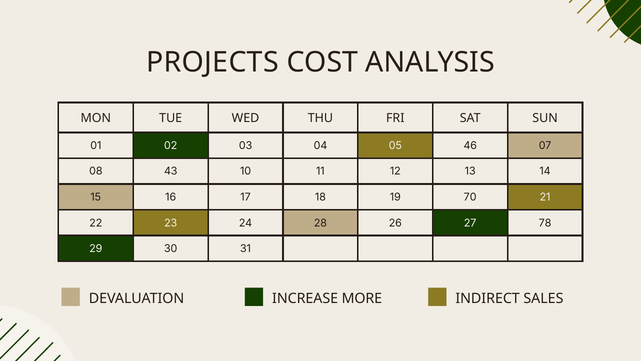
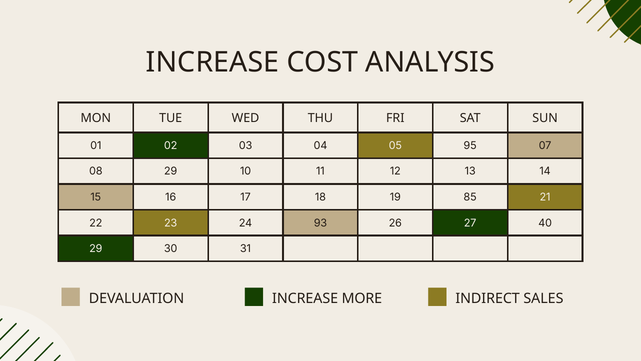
PROJECTS: PROJECTS -> INCREASE (213, 62)
46: 46 -> 95 (470, 145)
08 43: 43 -> 29 (171, 171)
70: 70 -> 85 (470, 197)
28: 28 -> 93 (320, 223)
78: 78 -> 40 (545, 223)
